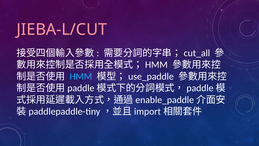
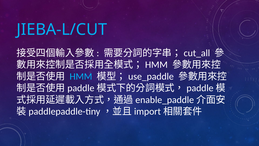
JIEBA-L/CUT colour: pink -> light blue (62, 30)
